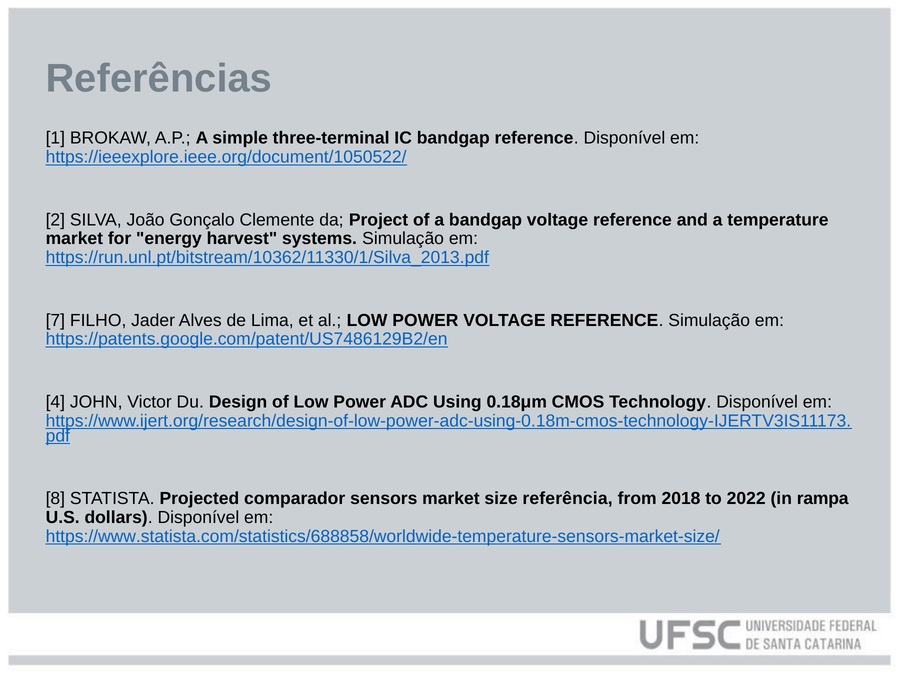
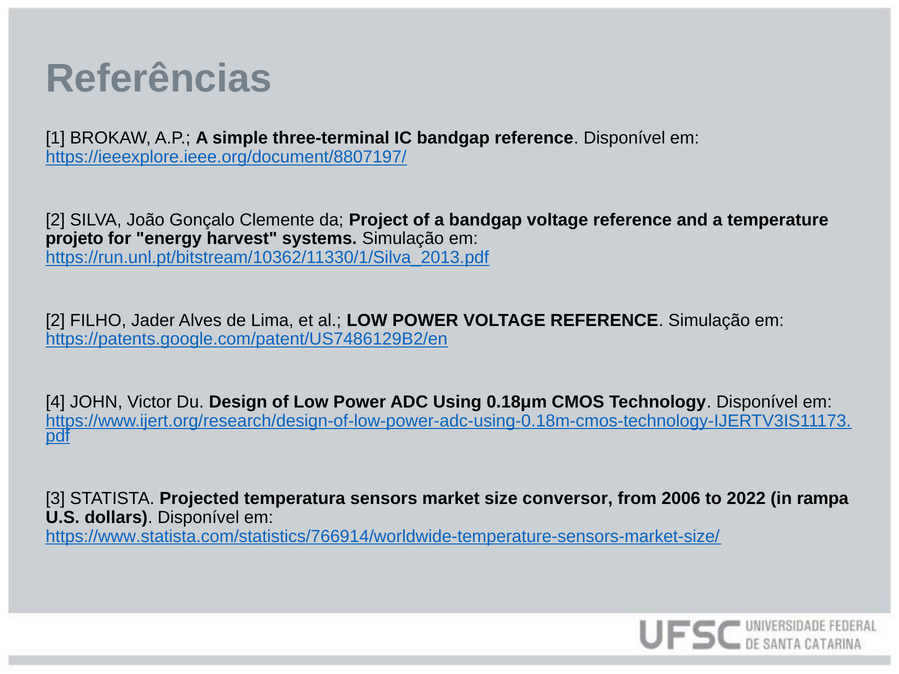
https://ieeexplore.ieee.org/document/1050522/: https://ieeexplore.ieee.org/document/1050522/ -> https://ieeexplore.ieee.org/document/8807197/ (226, 157)
market: market -> projeto (74, 239)
7: 7 -> 2 (55, 320)
8: 8 -> 3 (55, 499)
comparador: comparador -> temperatura (295, 499)
referência: referência -> conversor (568, 499)
2018: 2018 -> 2006 (681, 499)
https://www.statista.com/statistics/688858/worldwide-temperature-sensors-market-size/: https://www.statista.com/statistics/688858/worldwide-temperature-sensors-market-size/ -> https://www.statista.com/statistics/766914/worldwide-temperature-sensors-market-size/ (383, 537)
